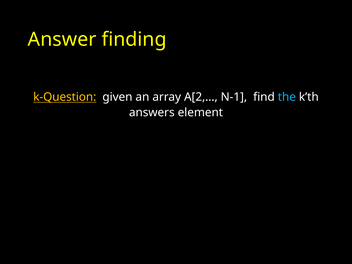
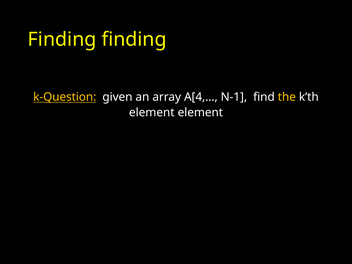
Answer: Answer -> Finding (62, 39)
A[2,…: A[2,… -> A[4,… (201, 97)
the colour: light blue -> yellow (287, 97)
answers: answers -> element (152, 112)
